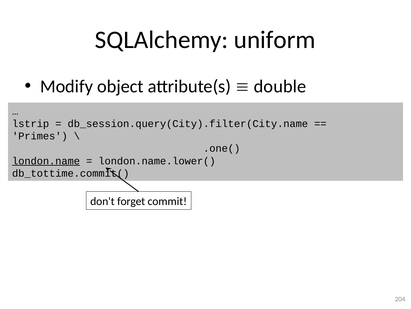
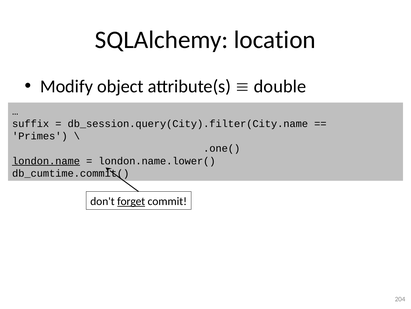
uniform: uniform -> location (275, 40)
lstrip: lstrip -> suffix (31, 124)
db_tottime.commit(: db_tottime.commit( -> db_cumtime.commit( (71, 173)
forget underline: none -> present (131, 201)
